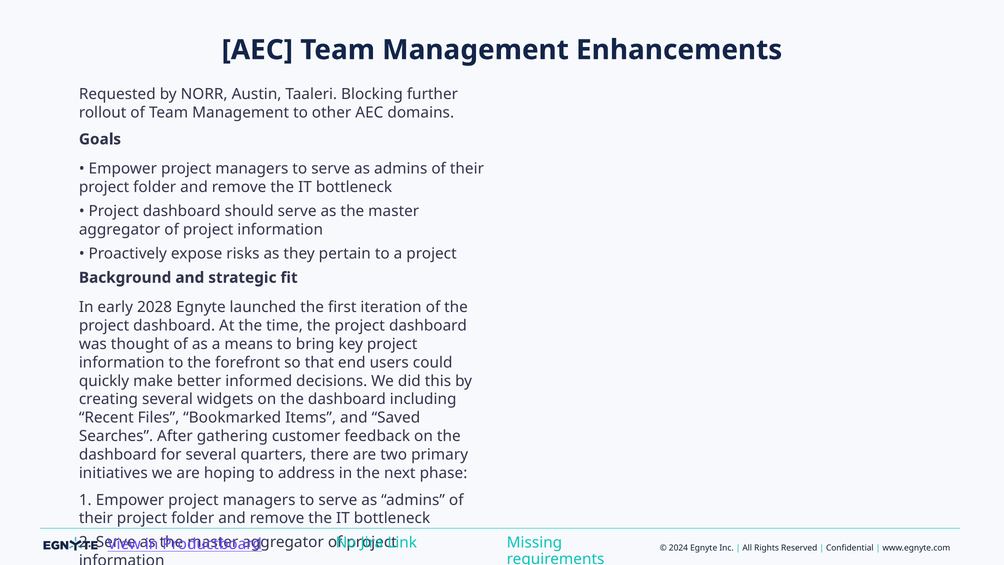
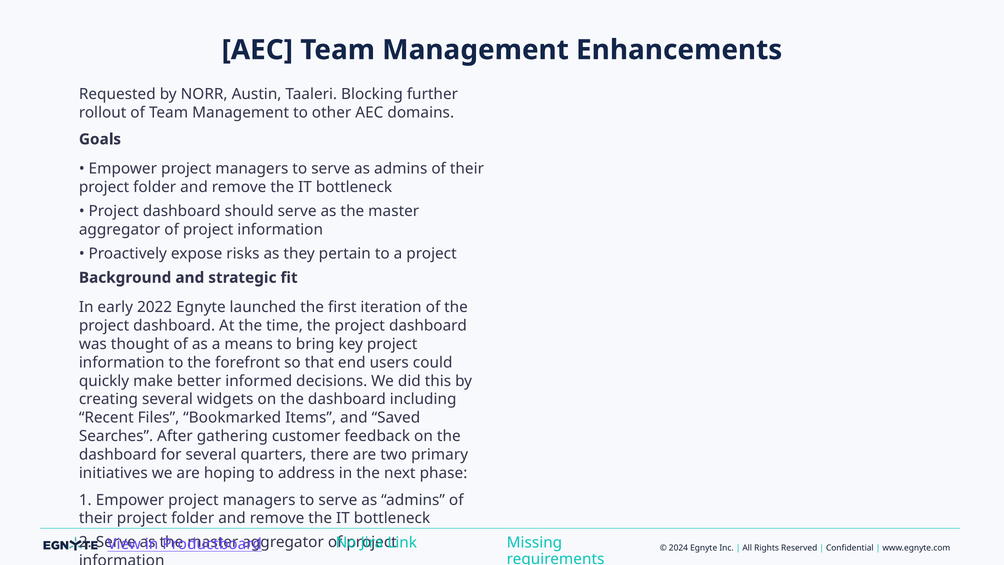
2028: 2028 -> 2022 (155, 307)
